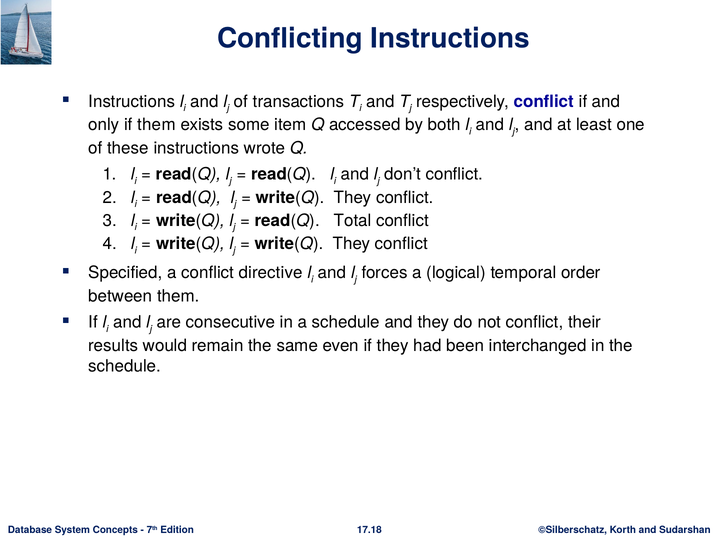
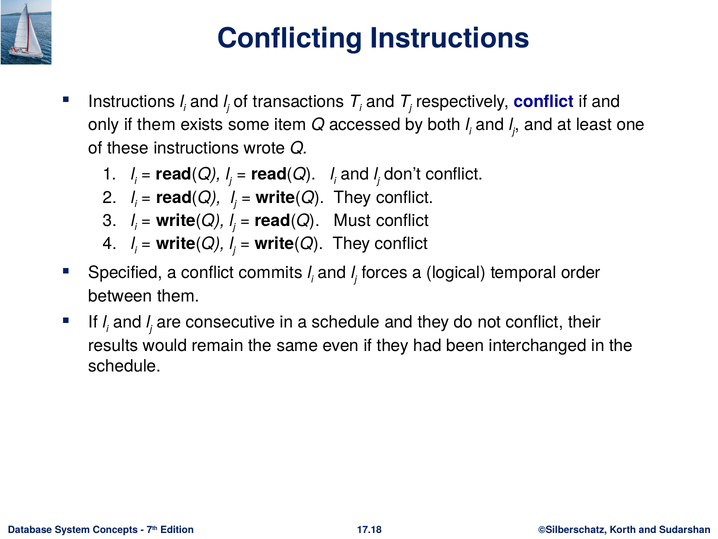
Total: Total -> Must (353, 220)
directive: directive -> commits (271, 273)
